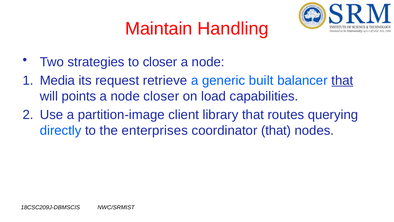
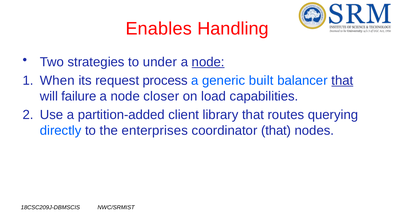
Maintain: Maintain -> Enables (159, 29)
to closer: closer -> under (160, 62)
node underline: none -> present (208, 62)
Media: Media -> When (57, 80)
retrieve: retrieve -> process (165, 80)
points: points -> failure (79, 96)
partition-image: partition-image -> partition-added (121, 115)
